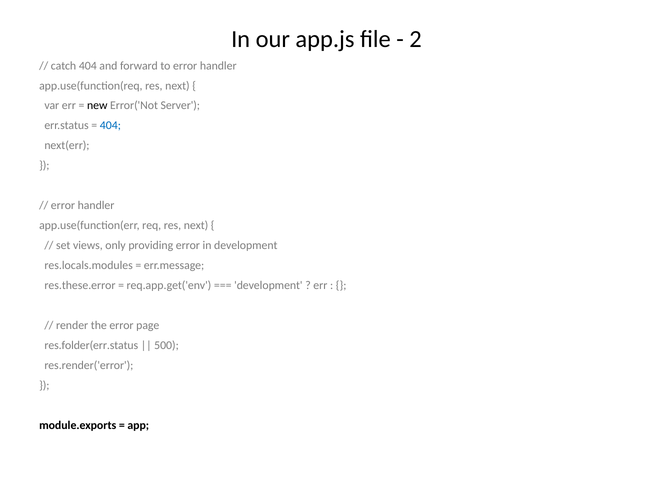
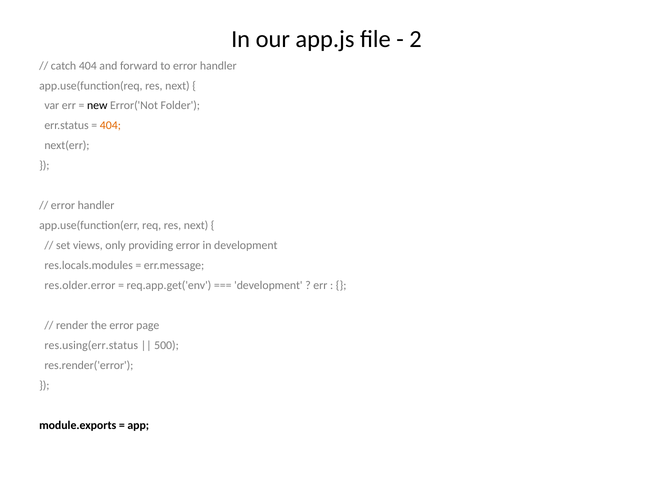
Server: Server -> Folder (180, 106)
404 colour: blue -> orange (110, 126)
res.these.error: res.these.error -> res.older.error (80, 285)
res.folder(err.status: res.folder(err.status -> res.using(err.status (91, 345)
